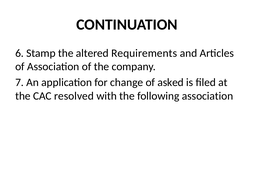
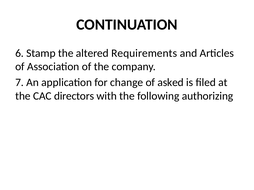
resolved: resolved -> directors (74, 96)
following association: association -> authorizing (208, 96)
